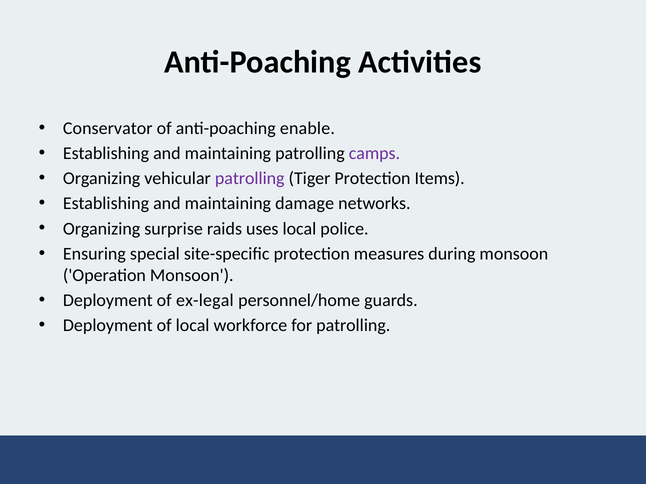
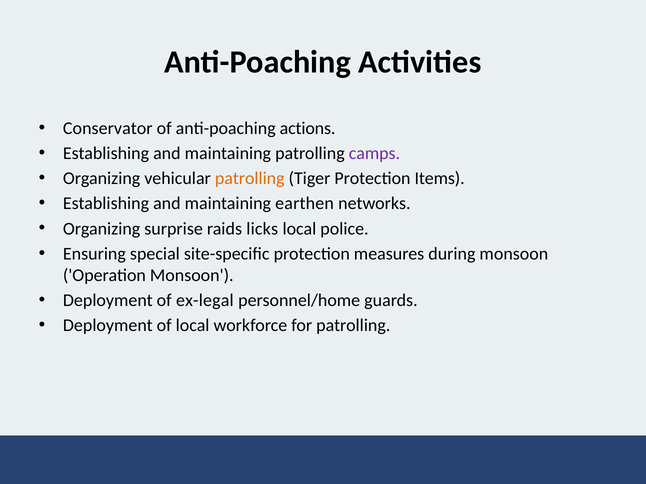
enable: enable -> actions (308, 128)
patrolling colour: purple -> orange (250, 179)
damage: damage -> earthen (305, 204)
uses: uses -> licks (262, 229)
